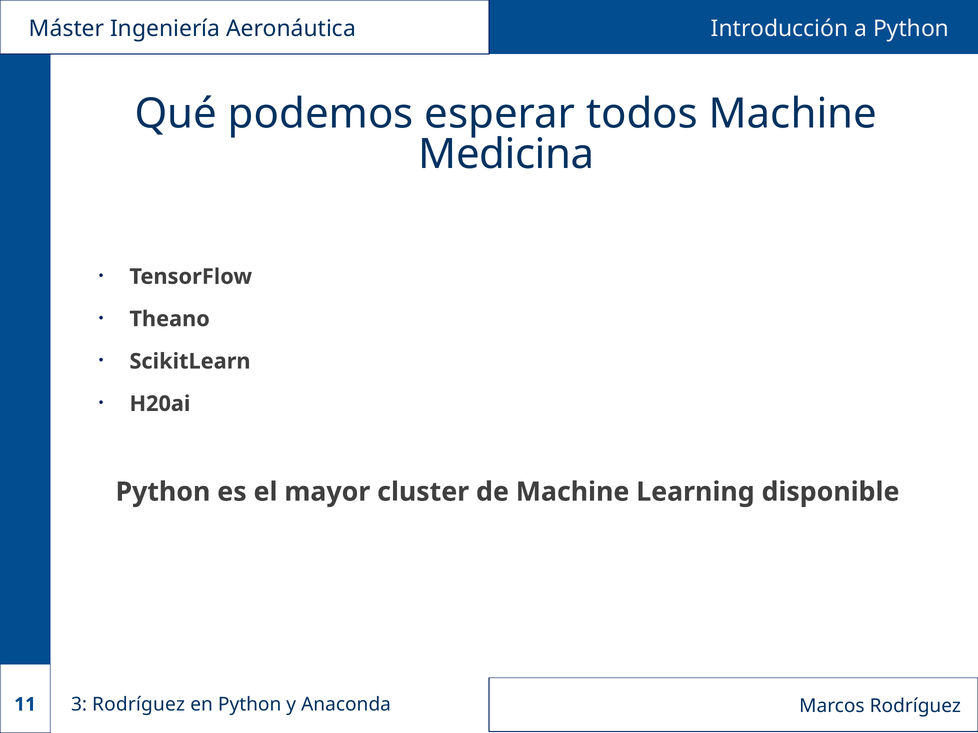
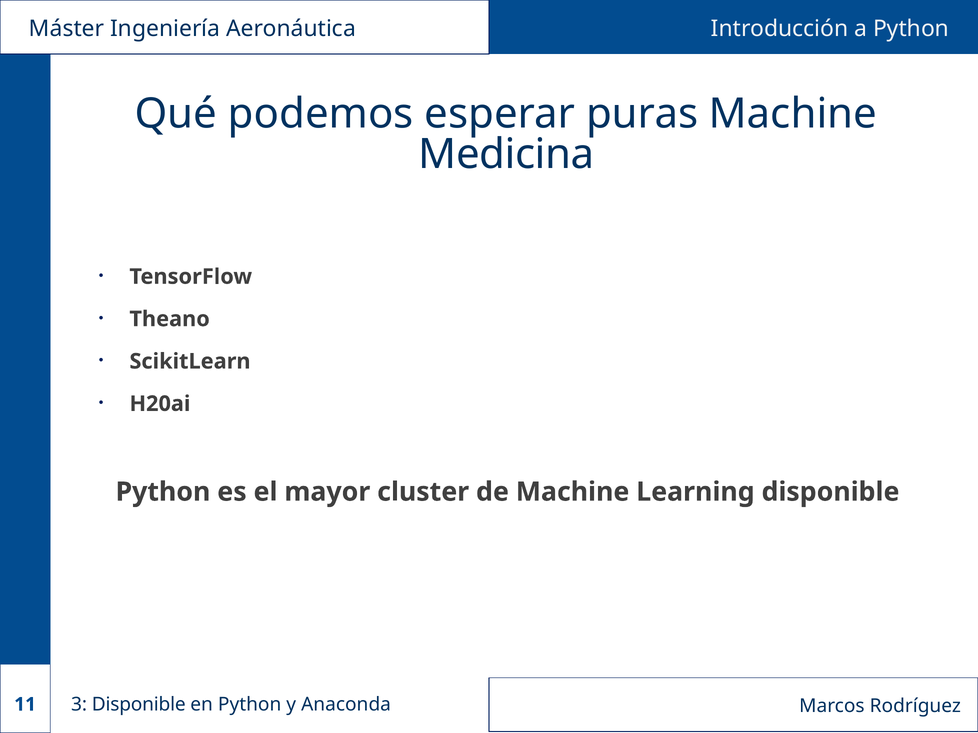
todos: todos -> puras (642, 114)
3 Rodríguez: Rodríguez -> Disponible (139, 705)
